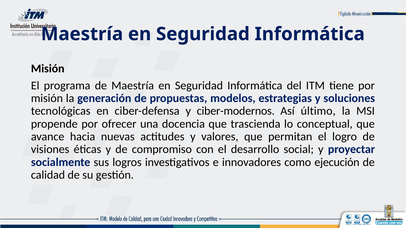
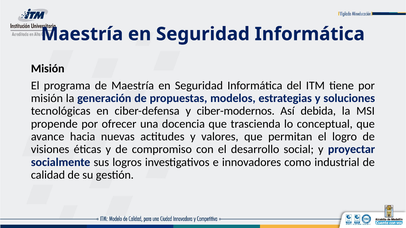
último: último -> debida (318, 111)
ejecución: ejecución -> industrial (337, 162)
